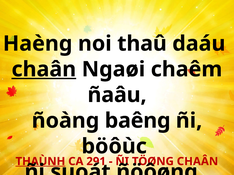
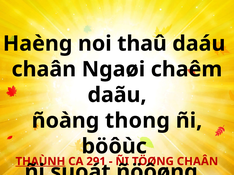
chaân underline: present -> none (44, 69)
ñaâu: ñaâu -> daãu (117, 95)
baêng: baêng -> thong (137, 121)
